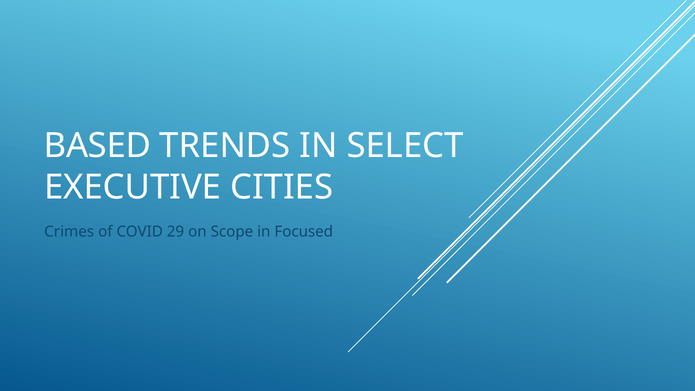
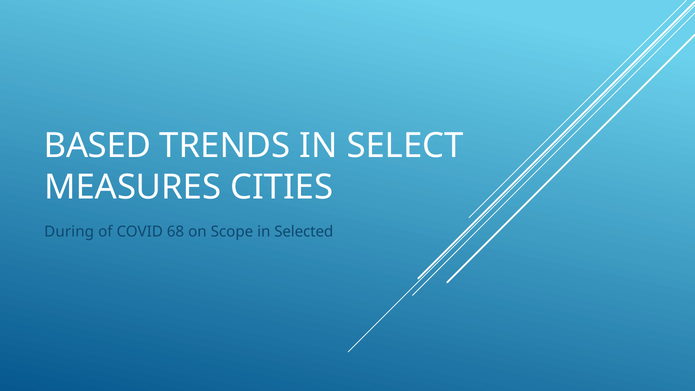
EXECUTIVE: EXECUTIVE -> MEASURES (133, 187)
Crimes: Crimes -> During (69, 232)
29: 29 -> 68 (175, 232)
Focused: Focused -> Selected (304, 232)
